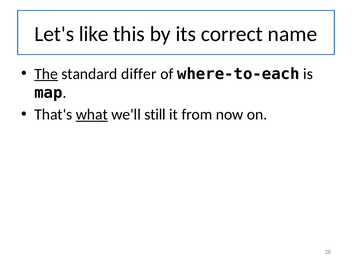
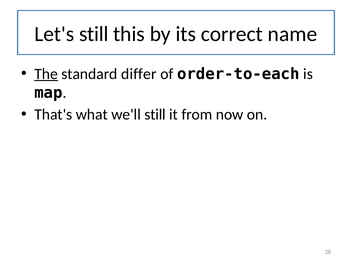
Let's like: like -> still (94, 34)
where-to-each: where-to-each -> order-to-each (238, 74)
what underline: present -> none (92, 115)
